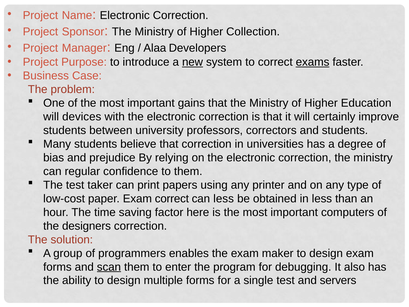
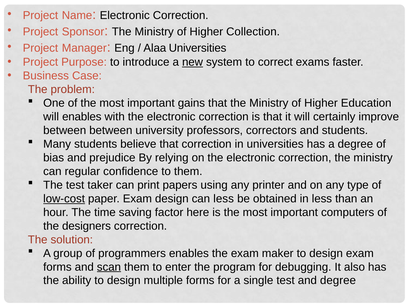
Alaa Developers: Developers -> Universities (198, 48)
exams underline: present -> none (313, 62)
will devices: devices -> enables (82, 117)
students: students -> between (65, 130)
low-cost underline: none -> present (64, 199)
Exam correct: correct -> design (172, 199)
and servers: servers -> degree (338, 280)
